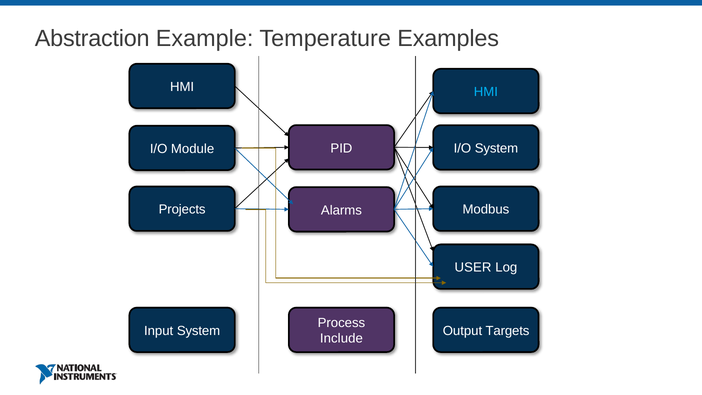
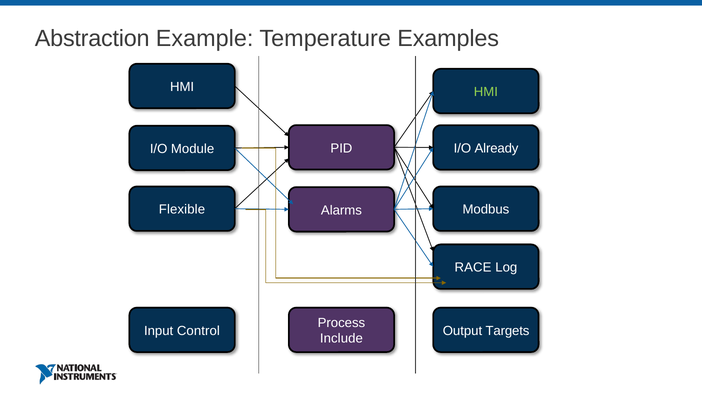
HMI colour: light blue -> light green (486, 92)
I/O System: System -> Already (496, 148)
Projects: Projects -> Flexible (182, 210)
USER: USER -> RACE (473, 267)
Input System: System -> Control (198, 331)
